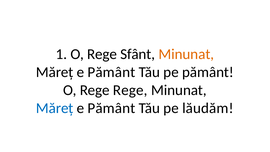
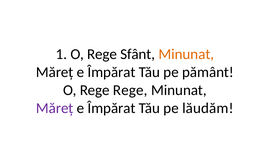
Pământ: Pământ -> Împărat (112, 72)
Măreț colour: blue -> purple (55, 108)
Pământ: Pământ -> Împărat (112, 108)
